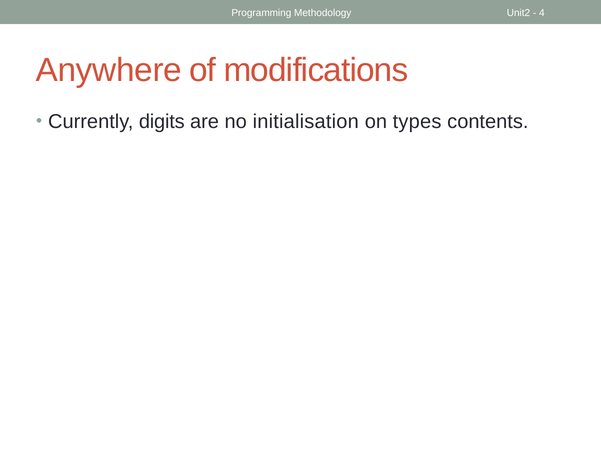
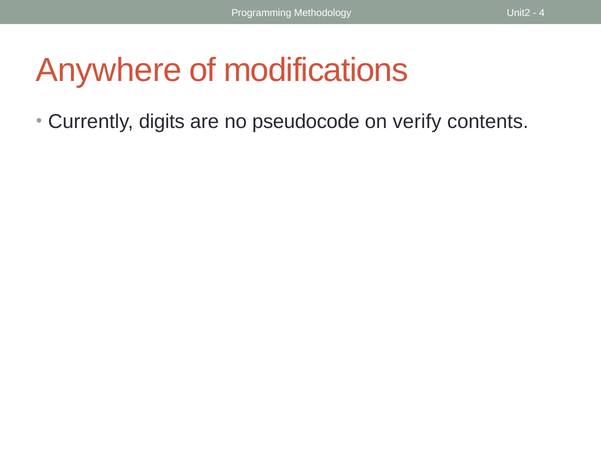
initialisation: initialisation -> pseudocode (306, 122)
types: types -> verify (417, 122)
